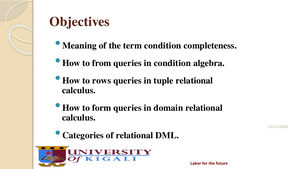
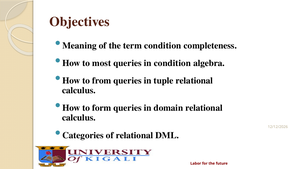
from: from -> most (102, 63)
rows: rows -> from (102, 81)
